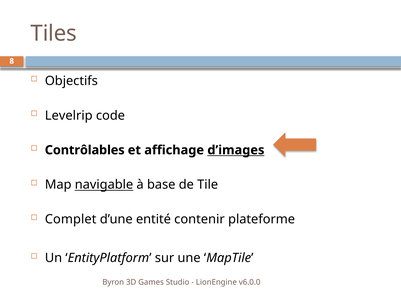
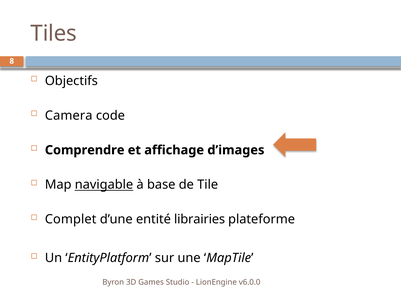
Levelrip: Levelrip -> Camera (69, 115)
Contrôlables: Contrôlables -> Comprendre (85, 150)
d’images underline: present -> none (236, 150)
contenir: contenir -> librairies (200, 219)
